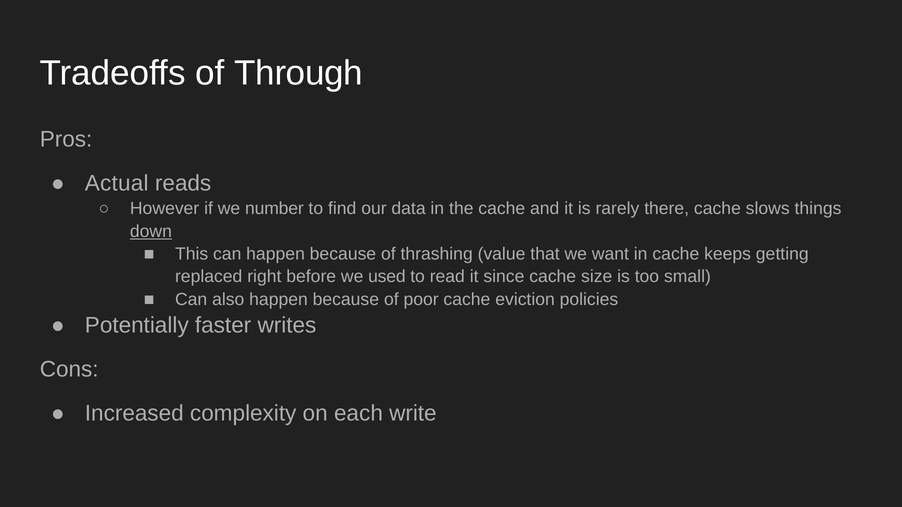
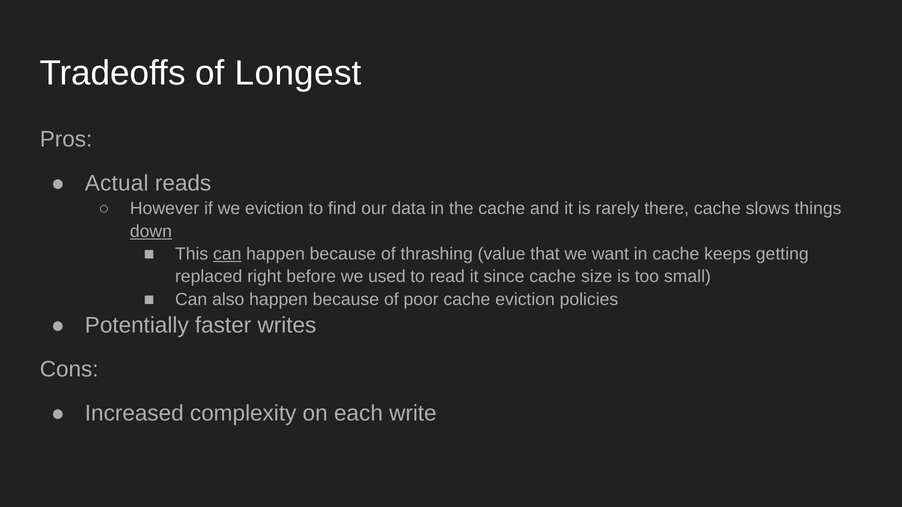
Through: Through -> Longest (298, 73)
we number: number -> eviction (274, 209)
can underline: none -> present (227, 254)
